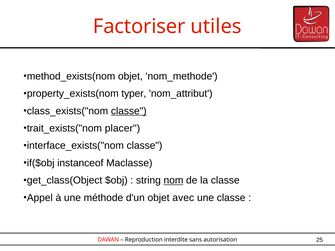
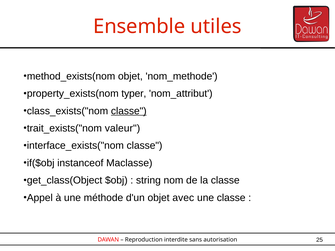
Factoriser: Factoriser -> Ensemble (139, 27)
placer: placer -> valeur (122, 128)
nom underline: present -> none (173, 181)
